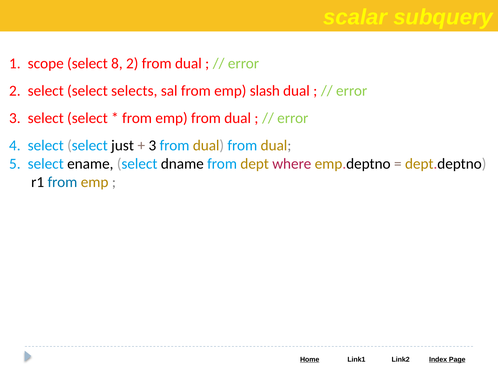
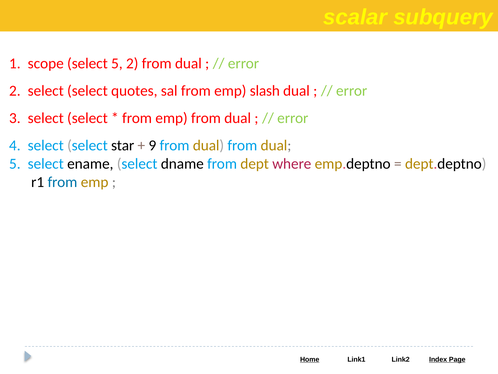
select 8: 8 -> 5 (117, 63)
selects: selects -> quotes (134, 91)
just: just -> star (123, 145)
3: 3 -> 9 (152, 145)
